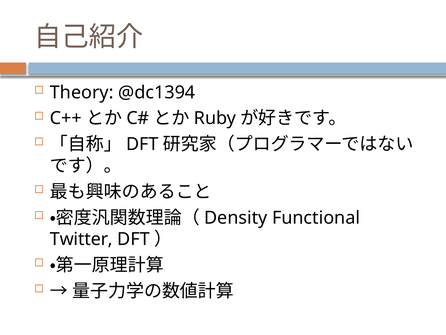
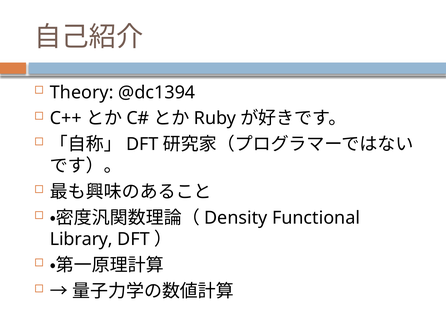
Twitter: Twitter -> Library (81, 239)
